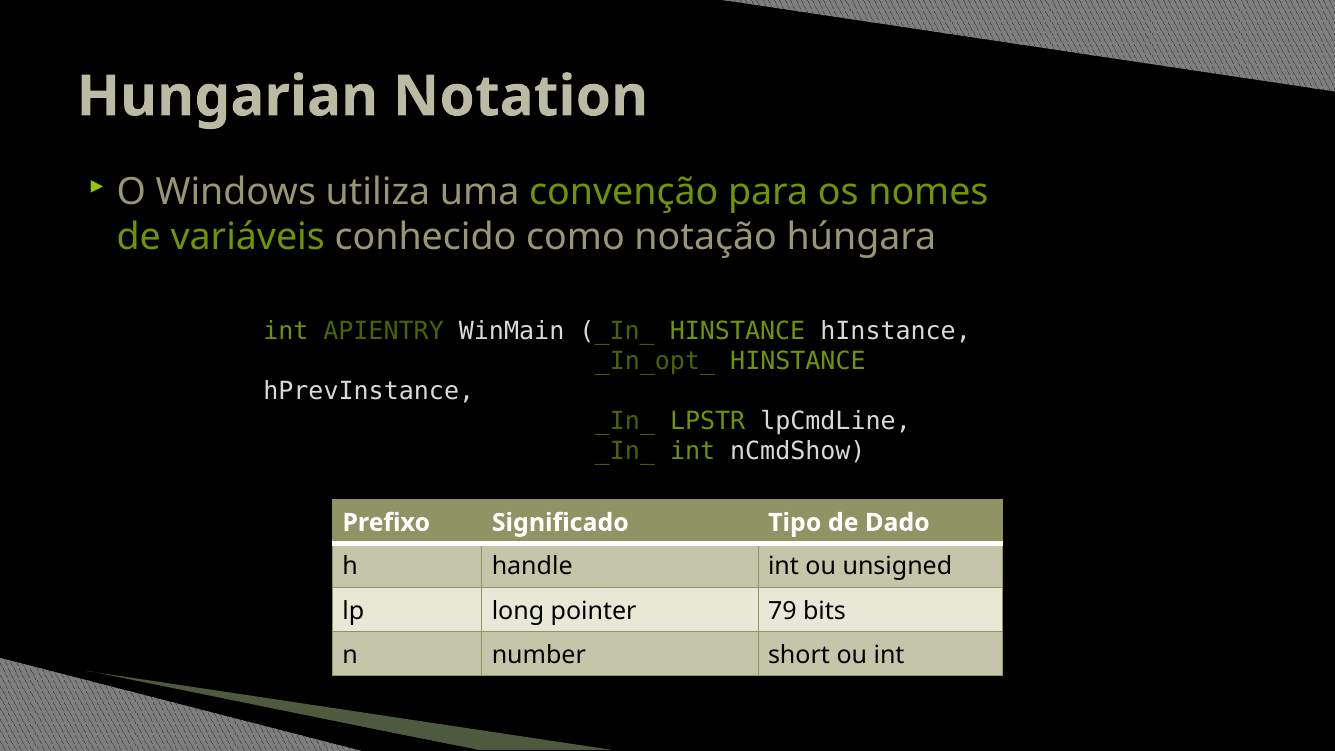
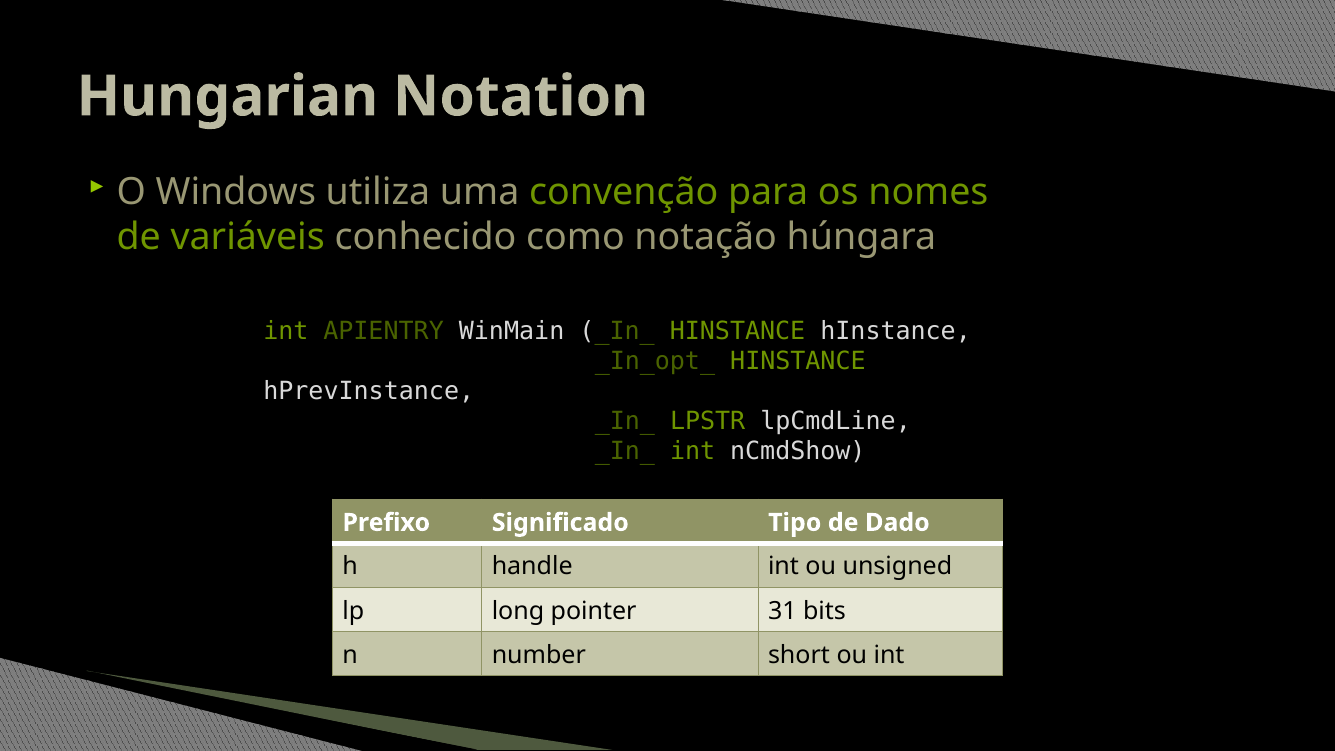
79: 79 -> 31 (782, 611)
